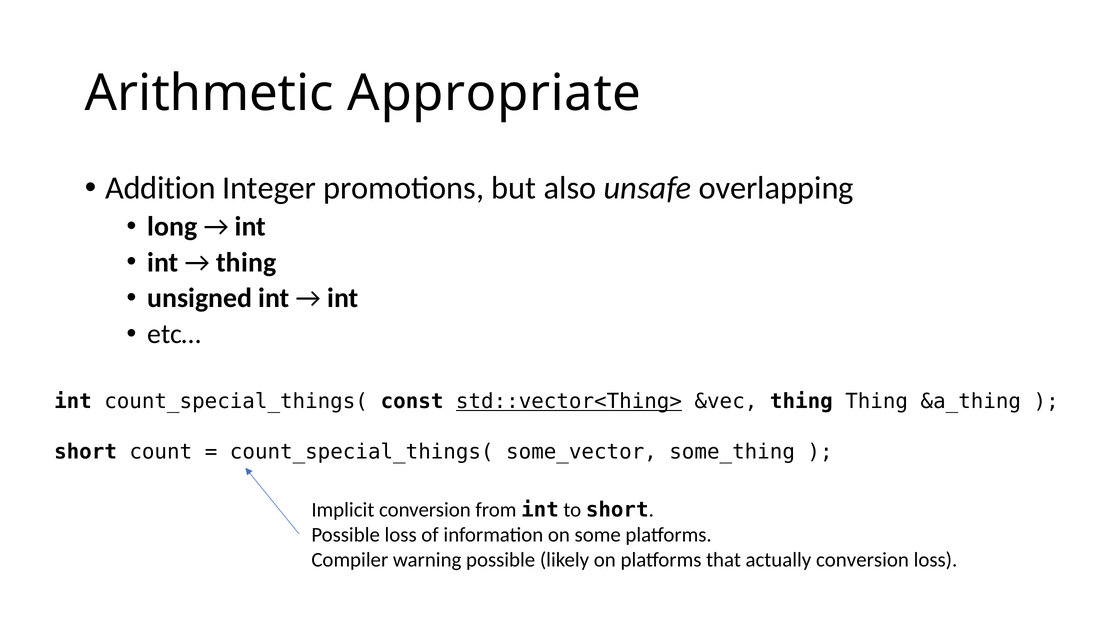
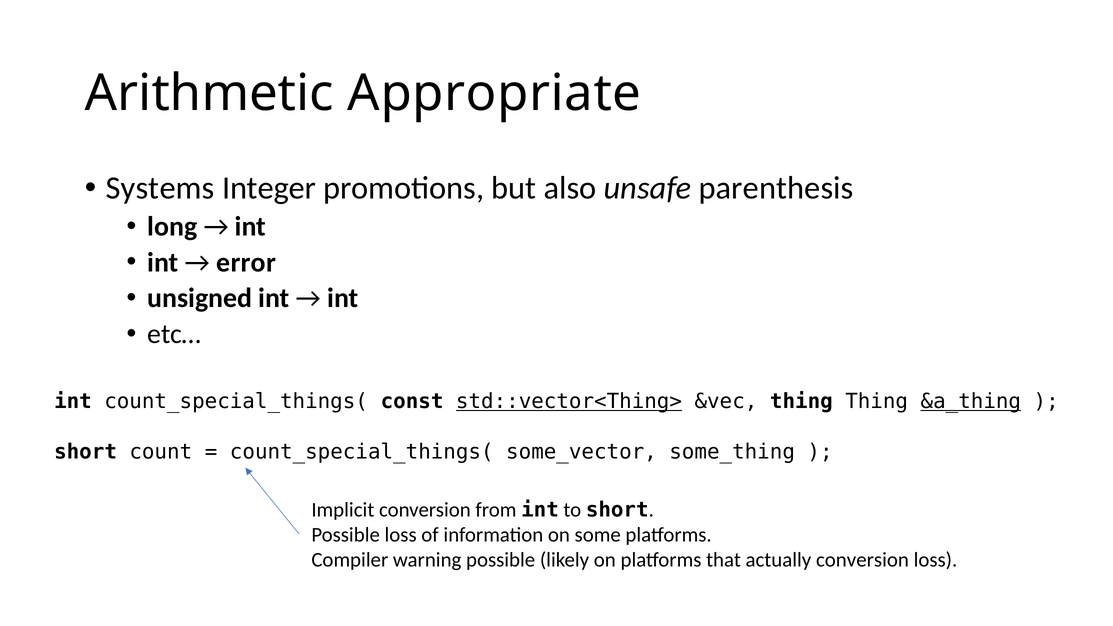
Addition: Addition -> Systems (160, 188)
overlapping: overlapping -> parenthesis (776, 188)
thing: thing -> error (246, 262)
&a_thing underline: none -> present (971, 402)
